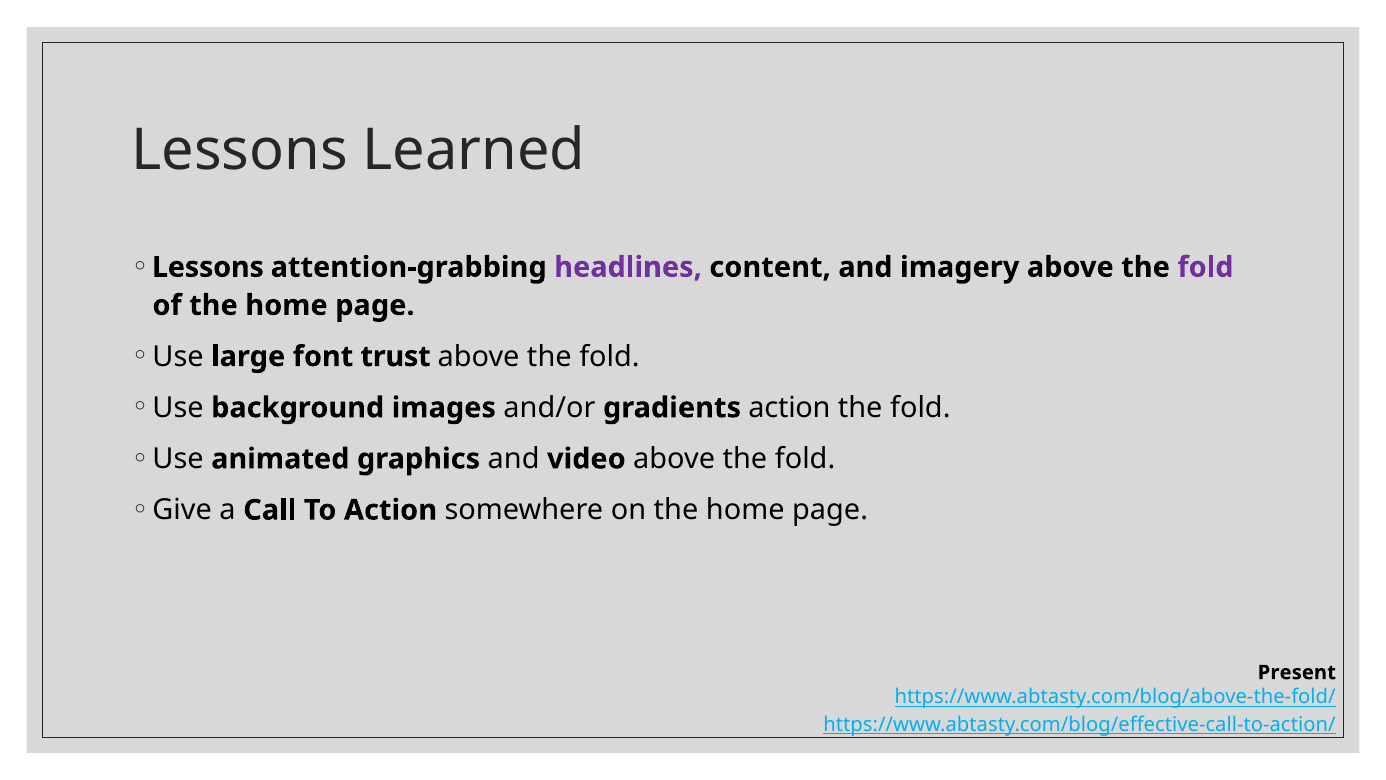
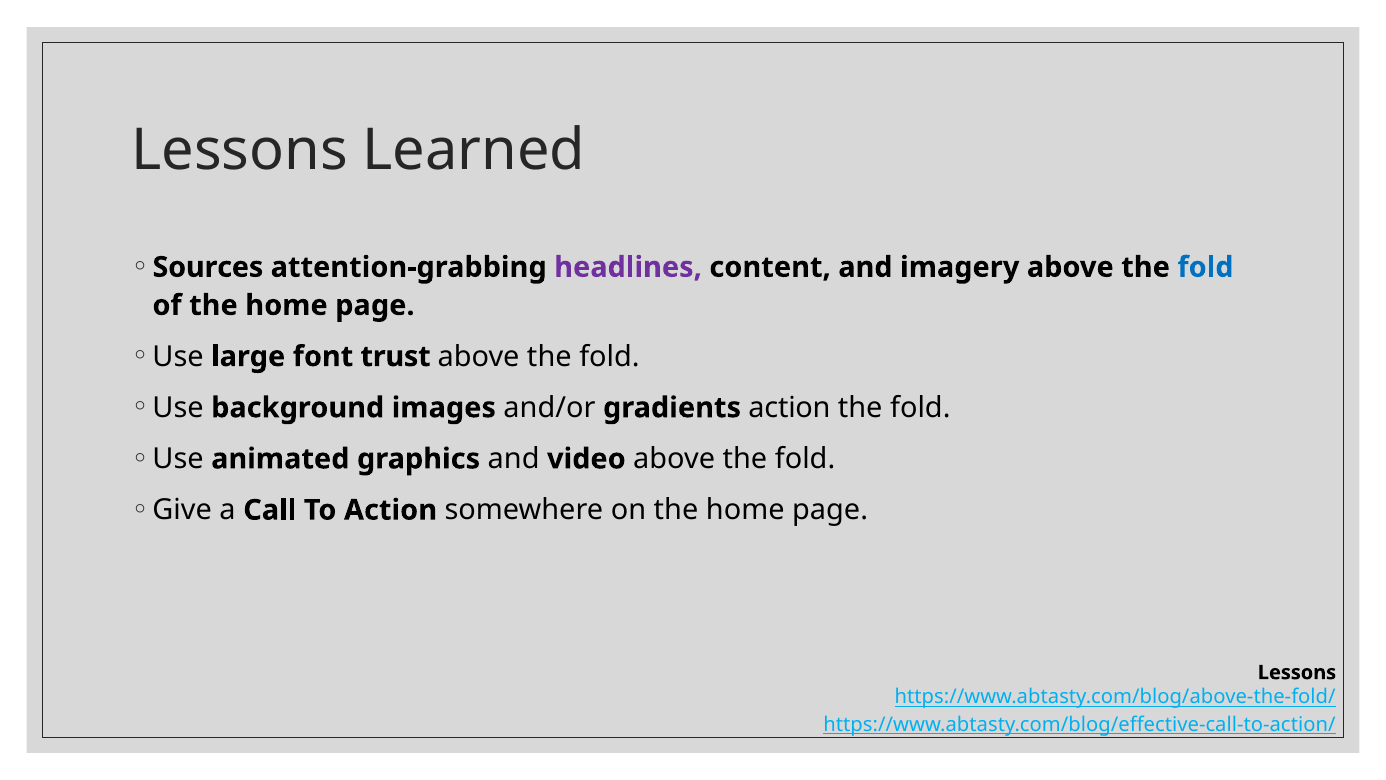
Lessons: Lessons -> Sources (208, 267)
fold colour: purple -> blue (1206, 267)
Present: Present -> Lessons (1297, 672)
